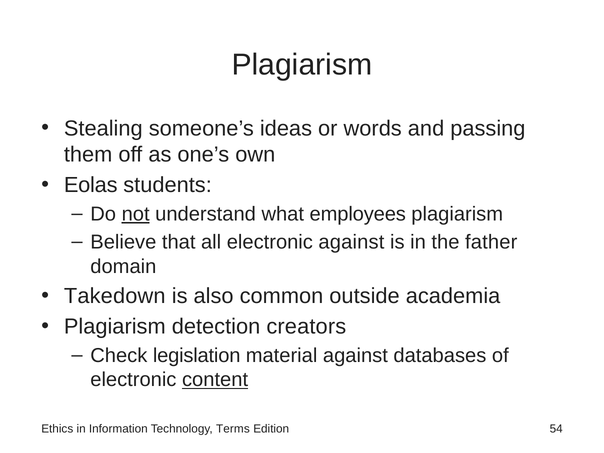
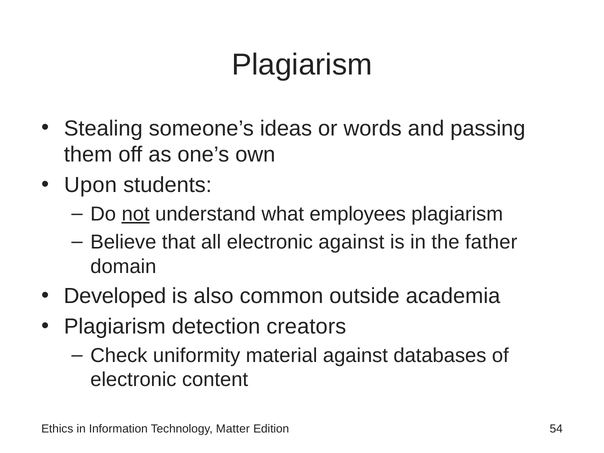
Eolas: Eolas -> Upon (90, 185)
Takedown: Takedown -> Developed (115, 296)
legislation: legislation -> uniformity (197, 356)
content underline: present -> none (215, 380)
Terms: Terms -> Matter (233, 429)
